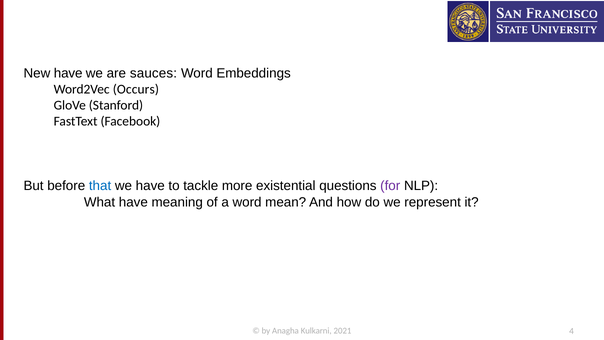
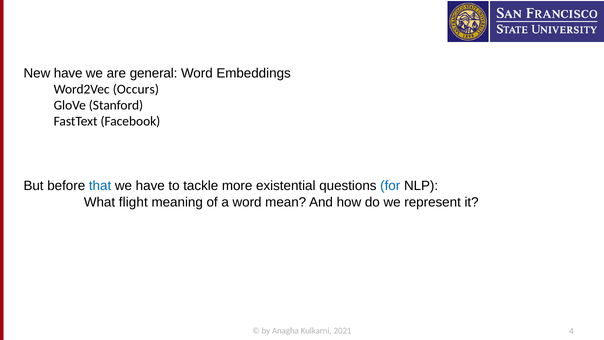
sauces: sauces -> general (154, 73)
for colour: purple -> blue (390, 186)
What have: have -> flight (133, 202)
